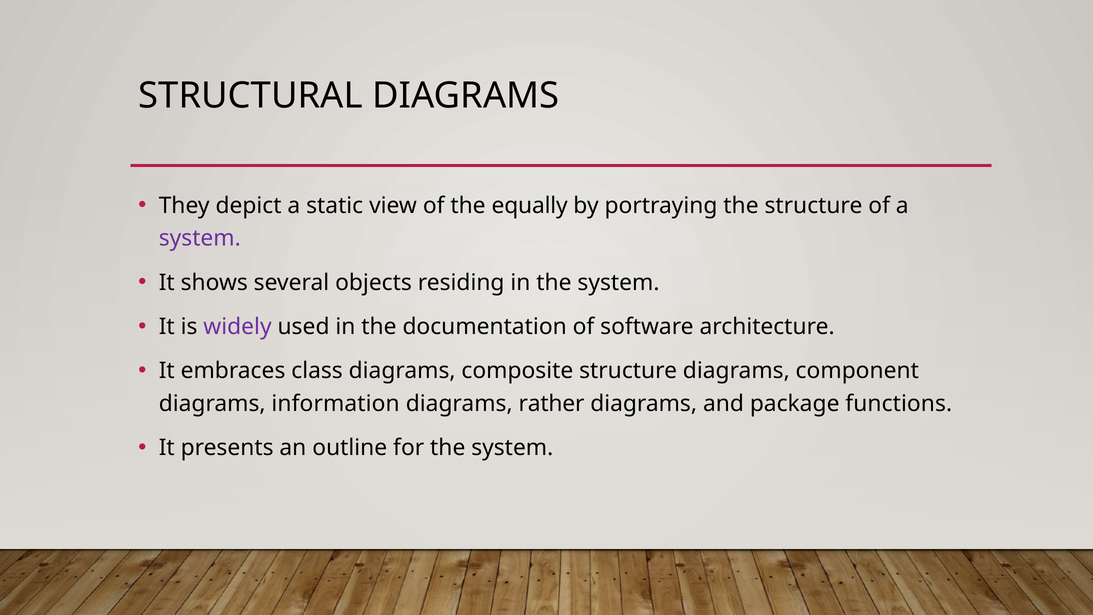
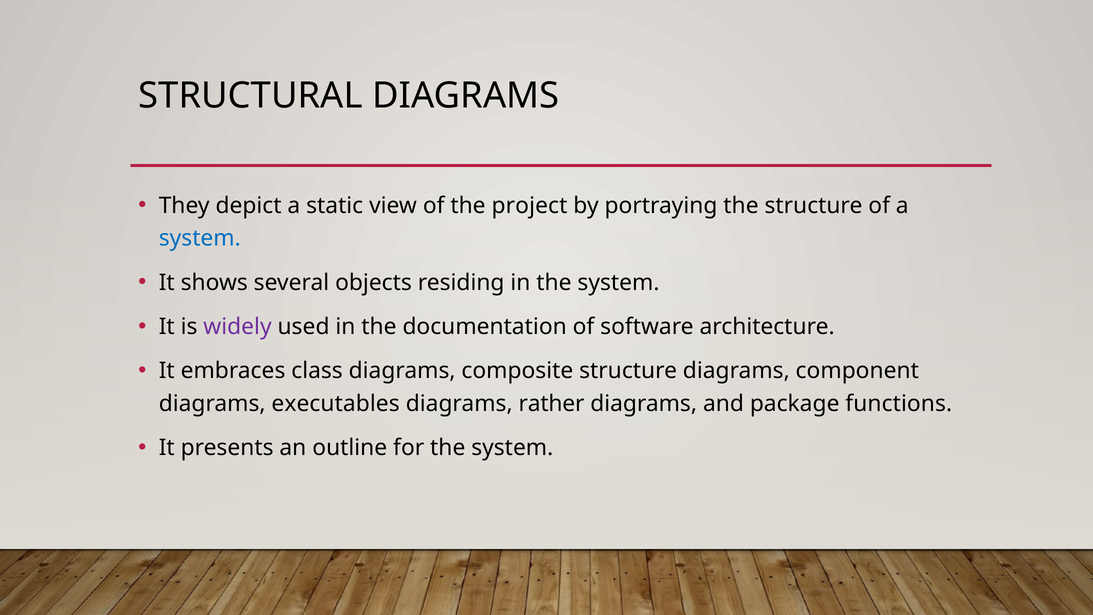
equally: equally -> project (529, 206)
system colour: purple -> blue (200, 238)
information: information -> executables (336, 404)
